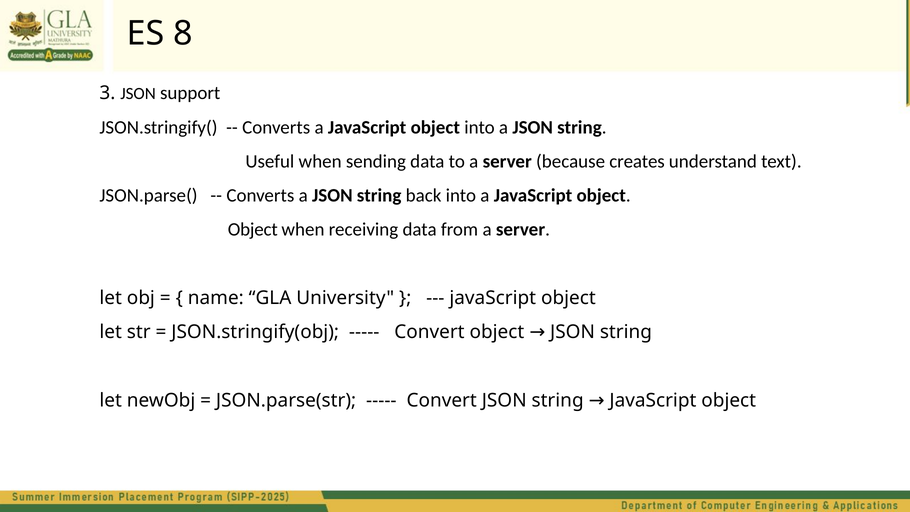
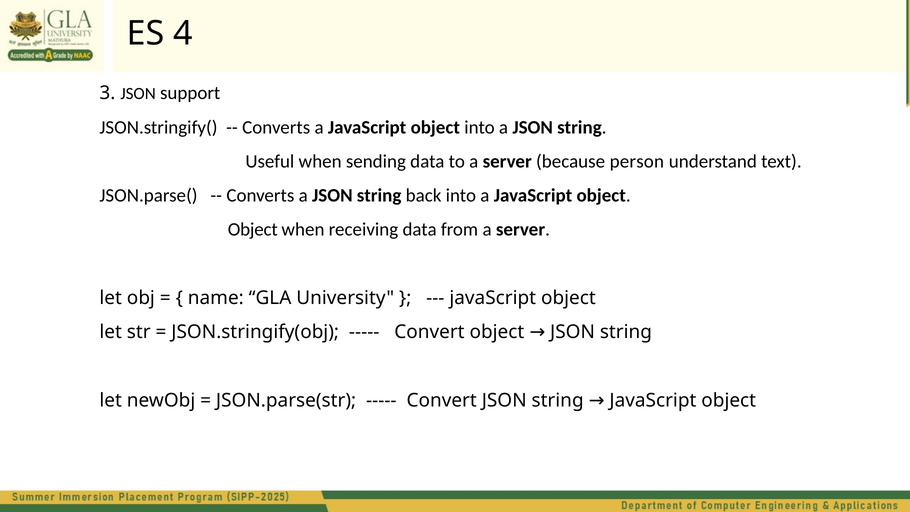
8: 8 -> 4 (183, 33)
creates: creates -> person (637, 161)
